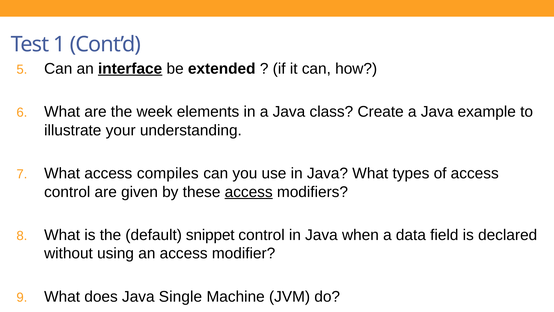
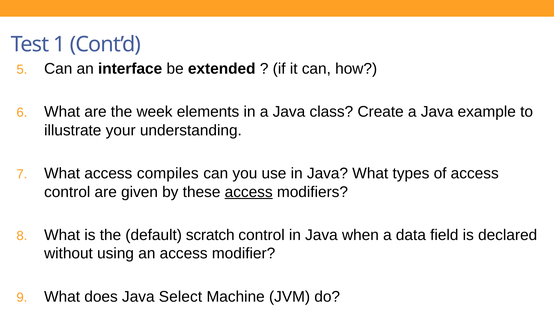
interface underline: present -> none (130, 69)
snippet: snippet -> scratch (210, 235)
Single: Single -> Select (180, 296)
